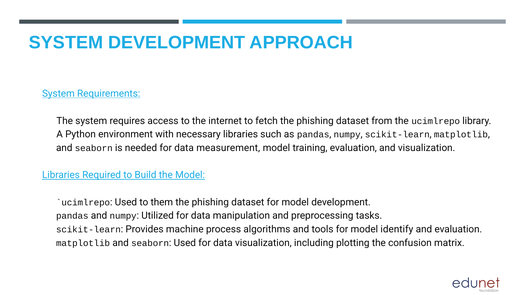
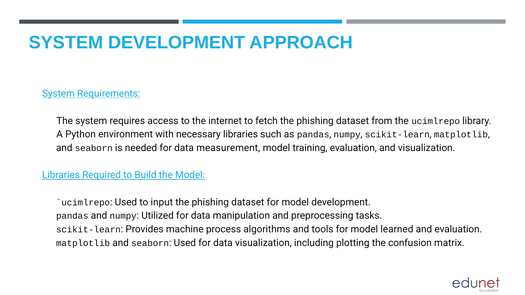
them: them -> input (162, 202)
identify: identify -> learned (397, 230)
